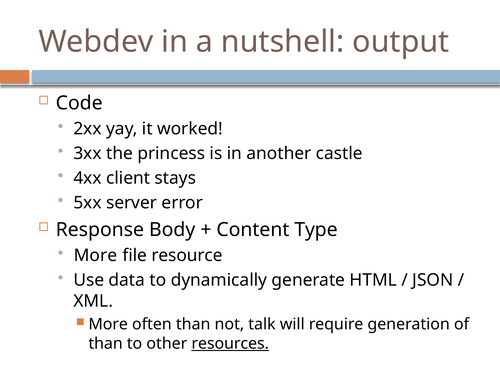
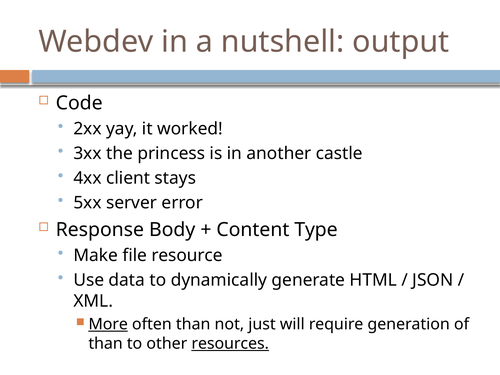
More: More -> Make (96, 256)
More underline: none -> present (108, 324)
talk: talk -> just (262, 324)
